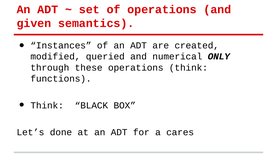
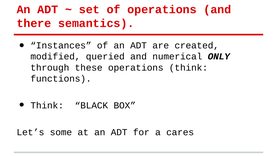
given: given -> there (34, 23)
done: done -> some (61, 132)
